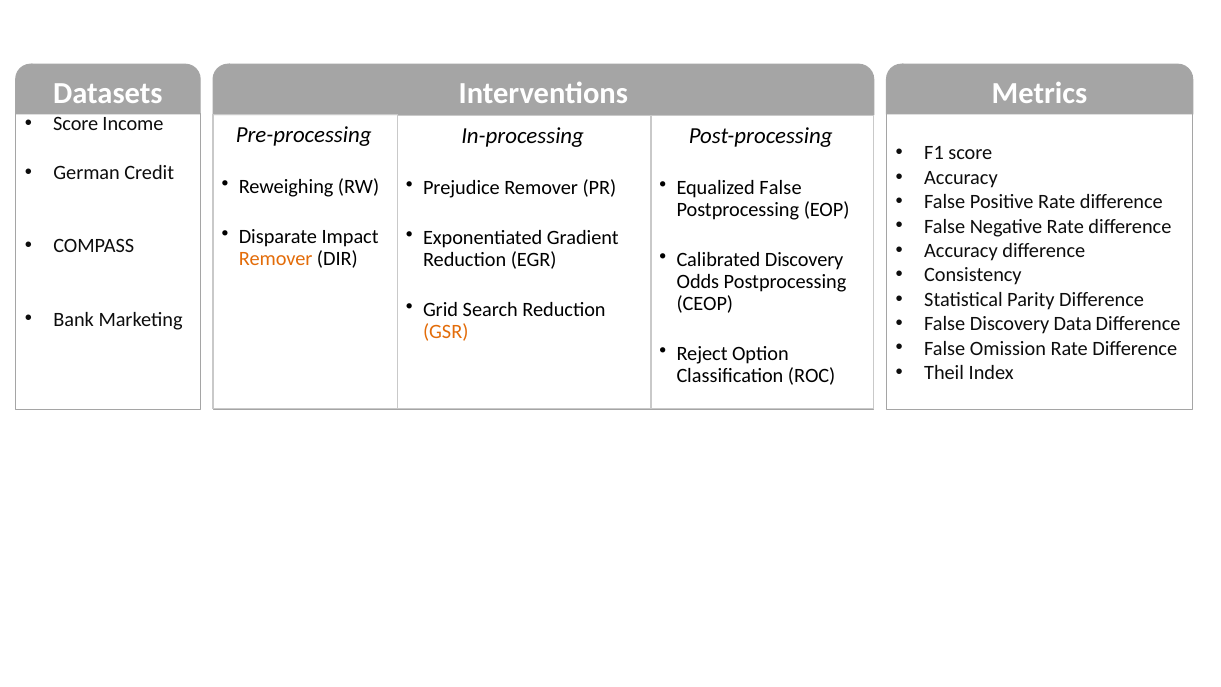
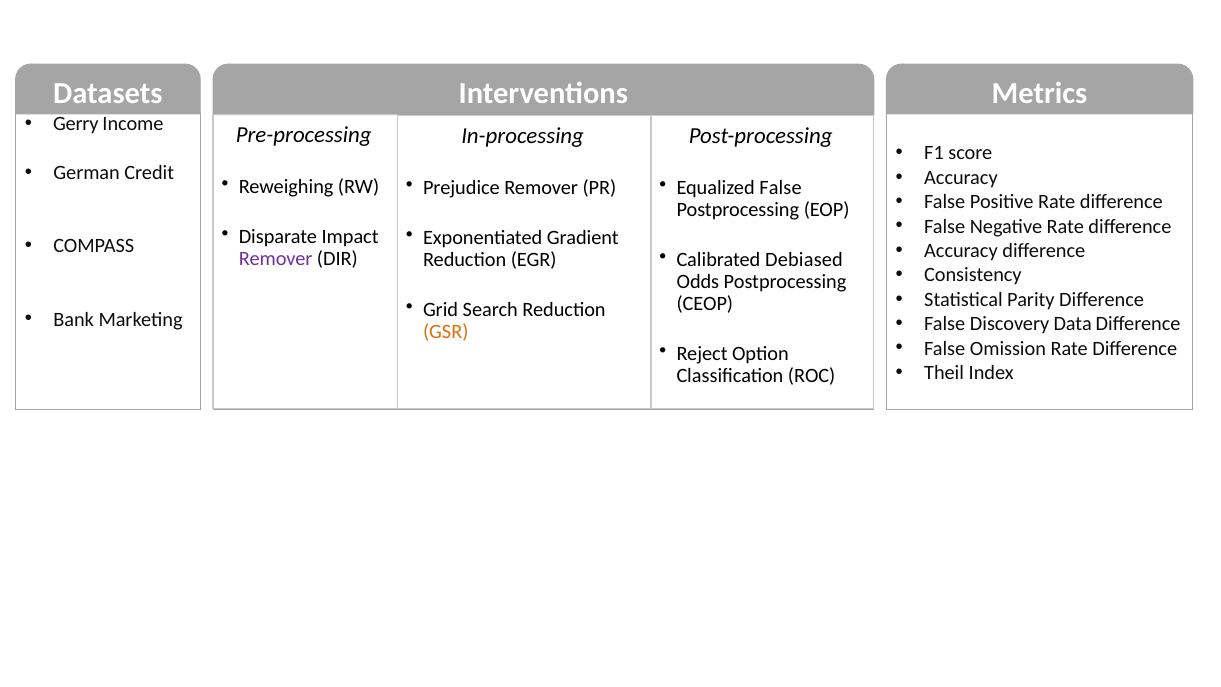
Score: Score -> Gerry (76, 124)
Calibrated Discovery: Discovery -> Debiased (804, 260)
Remover colour: orange -> purple (276, 259)
